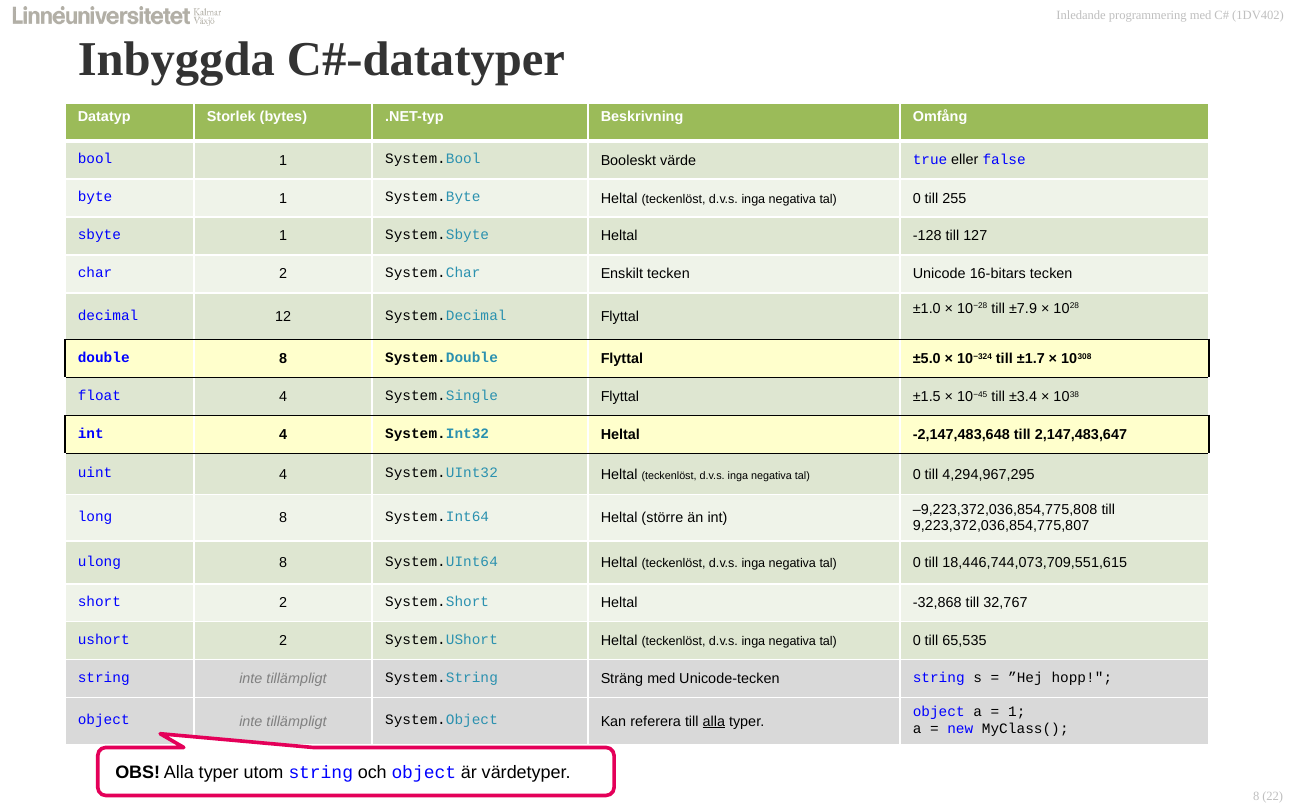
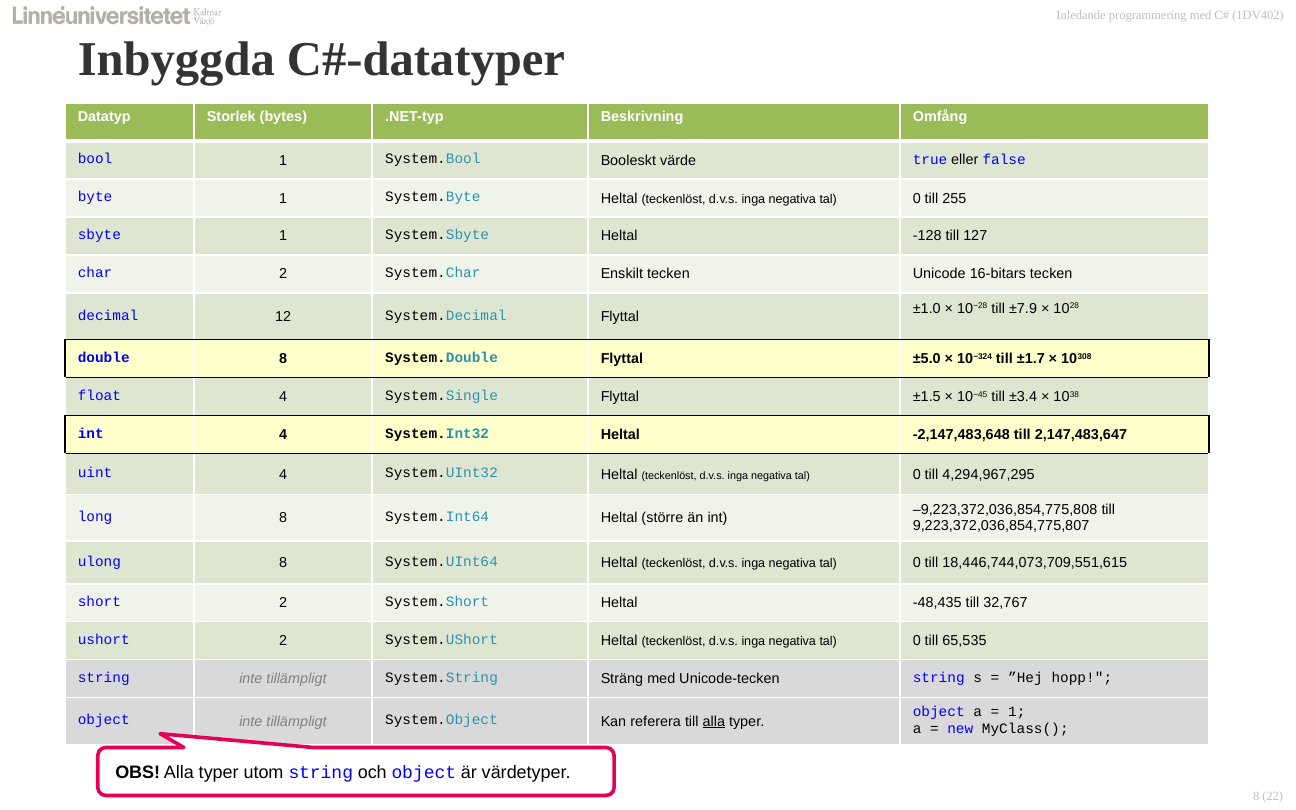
-32,868: -32,868 -> -48,435 (937, 603)
